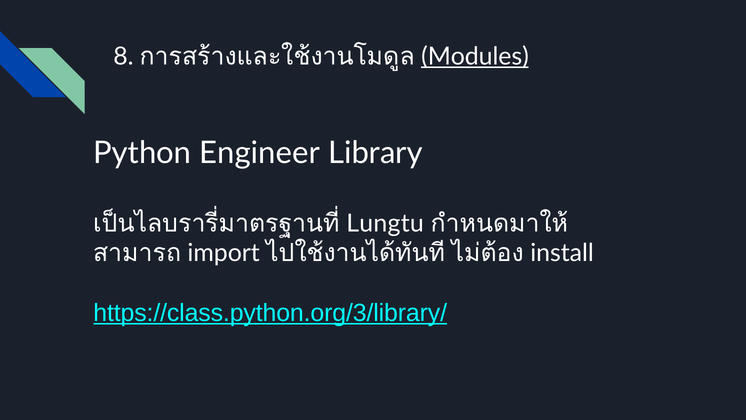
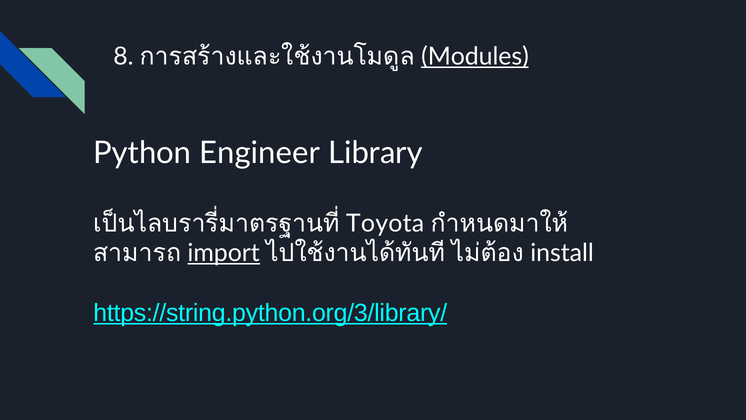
Lungtu: Lungtu -> Toyota (385, 223)
import underline: none -> present (224, 253)
https://class.python.org/3/library/: https://class.python.org/3/library/ -> https://string.python.org/3/library/ (270, 313)
